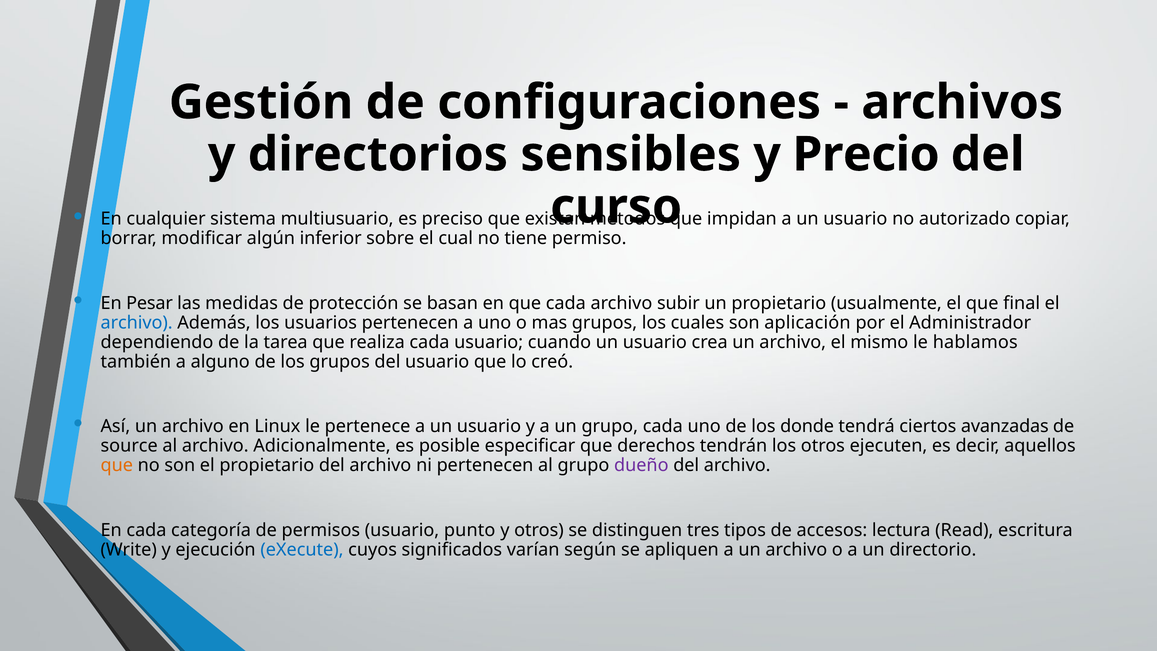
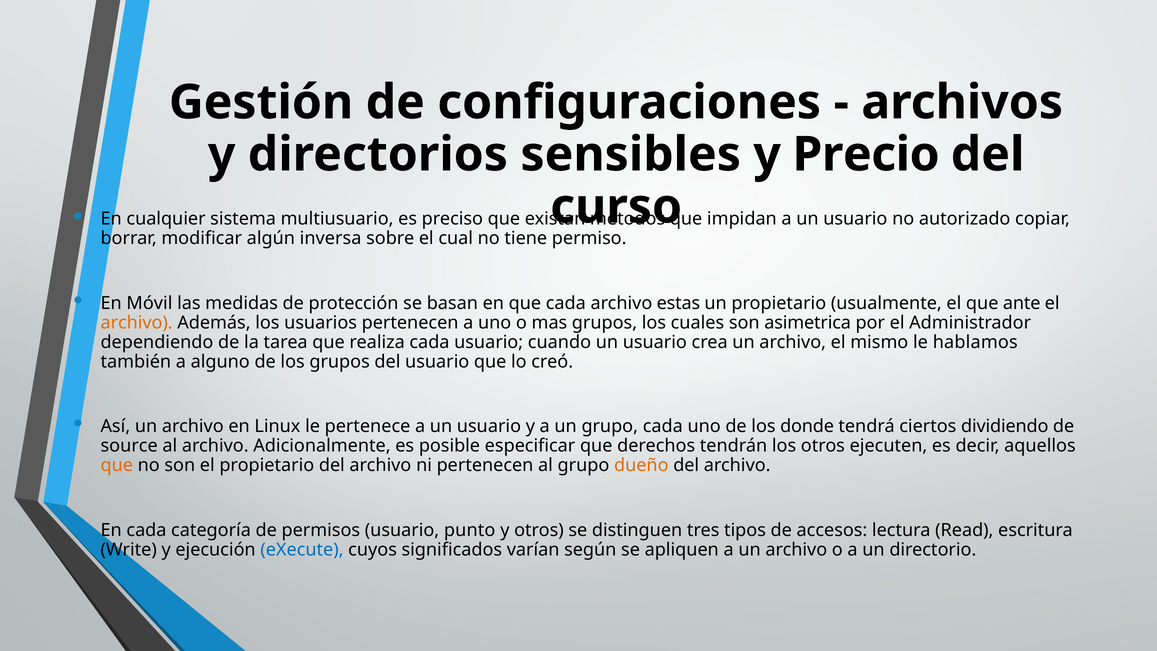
inferior: inferior -> inversa (331, 238)
Pesar: Pesar -> Móvil (149, 303)
subir: subir -> estas (678, 303)
final: final -> ante (1022, 303)
archivo colour: blue -> orange (137, 323)
aplicación: aplicación -> asimetrica (808, 323)
avanzadas: avanzadas -> dividiendo (1005, 426)
dueño colour: purple -> orange (641, 465)
